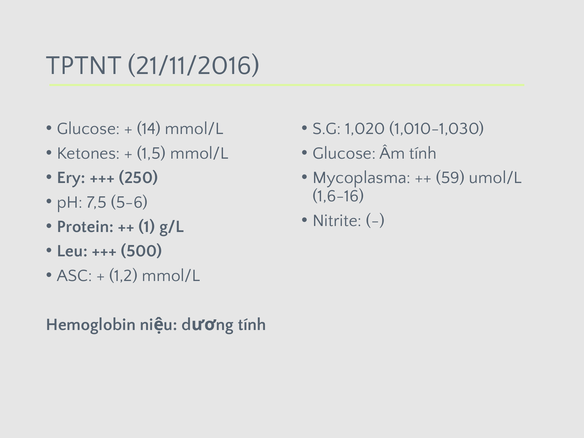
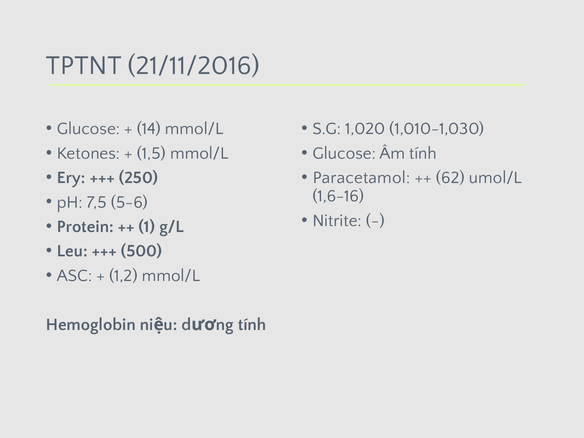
Mycoplasma: Mycoplasma -> Paracetamol (361, 178)
59: 59 -> 62 (450, 178)
